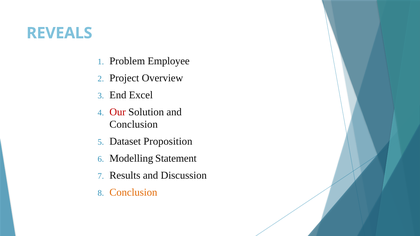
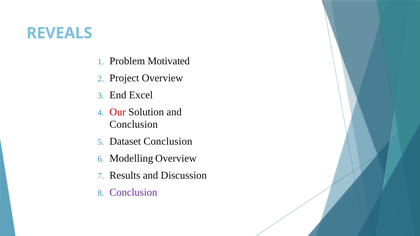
Employee: Employee -> Motivated (169, 61)
Dataset Proposition: Proposition -> Conclusion (168, 142)
Modelling Statement: Statement -> Overview (176, 159)
Conclusion colour: orange -> purple (133, 193)
